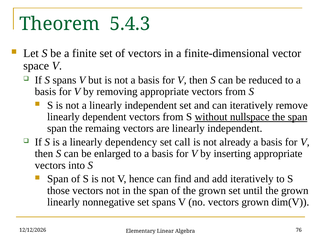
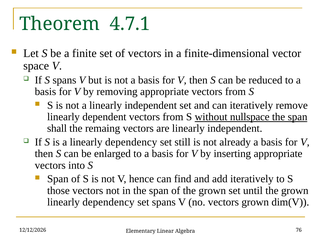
5.4.3: 5.4.3 -> 4.7.1 (130, 24)
span: span -> shall (57, 128)
call: call -> still (183, 142)
nonnegative: nonnegative -> dependency (108, 202)
